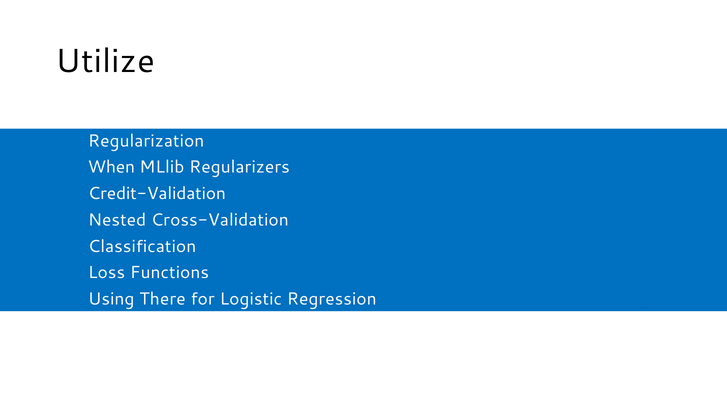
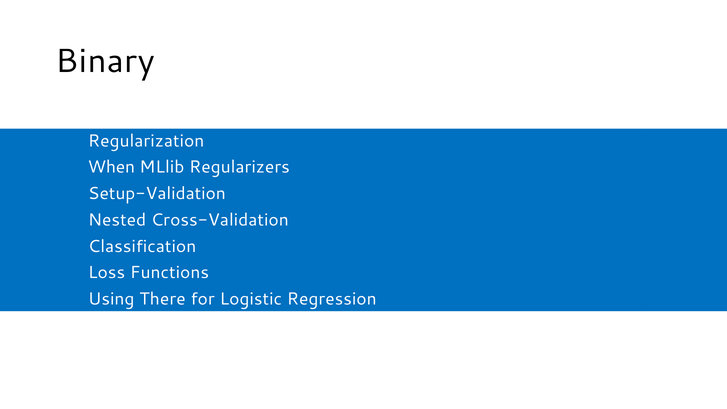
Utilize: Utilize -> Binary (105, 61)
Credit-Validation: Credit-Validation -> Setup-Validation (157, 194)
